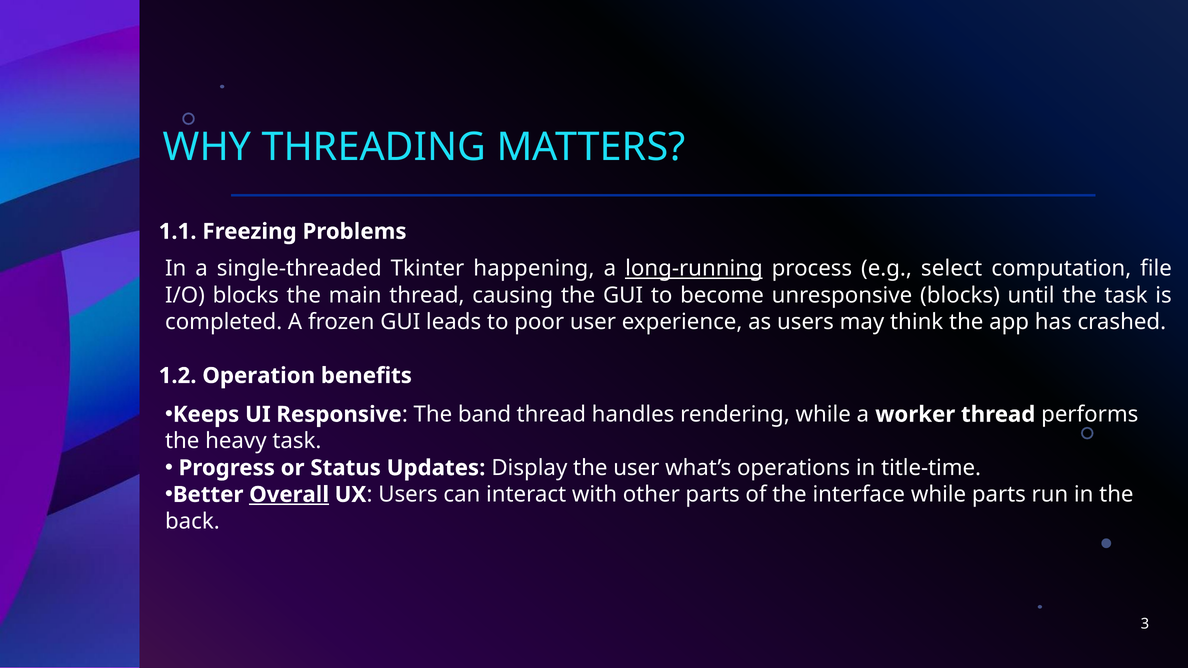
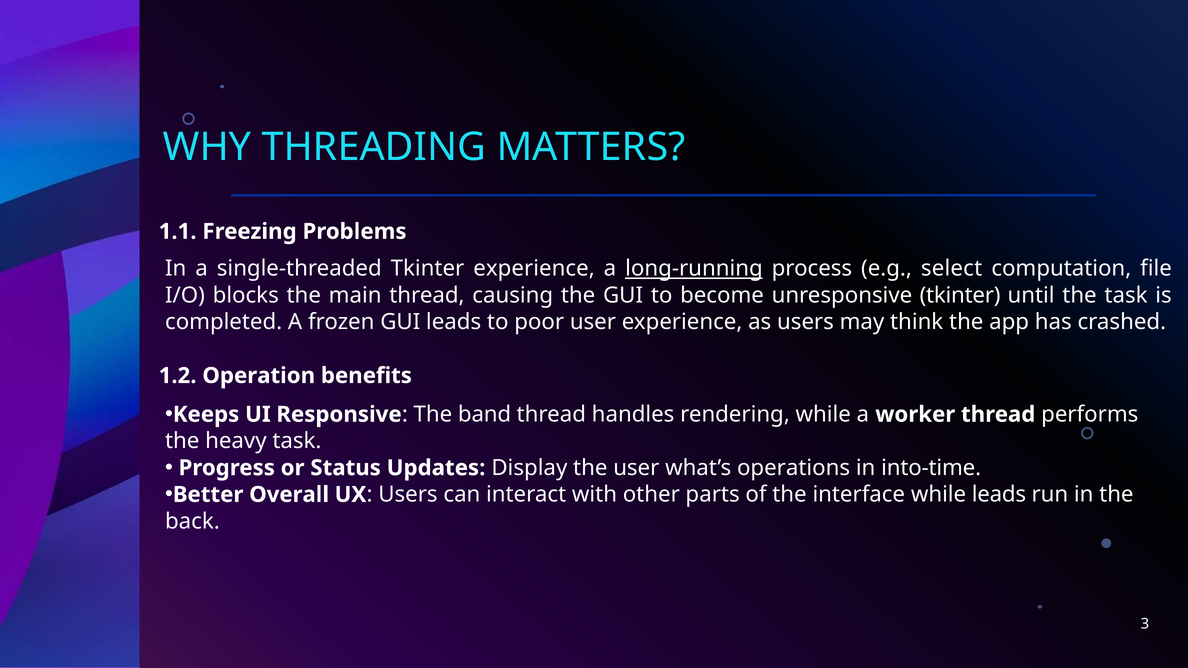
Tkinter happening: happening -> experience (534, 269)
unresponsive blocks: blocks -> tkinter (960, 295)
title-time: title-time -> into-time (931, 468)
Overall underline: present -> none (289, 495)
while parts: parts -> leads (999, 495)
